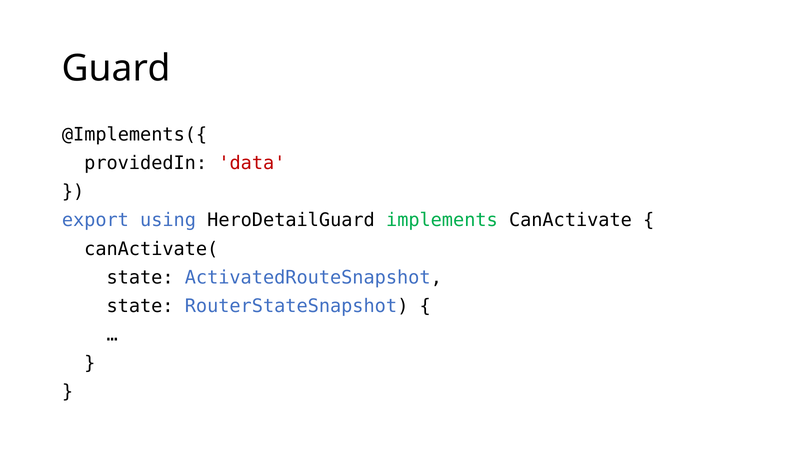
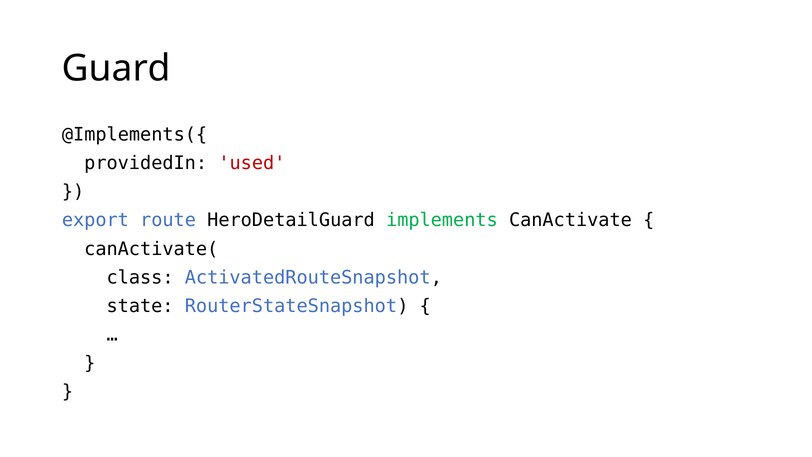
data: data -> used (252, 163)
using: using -> route (168, 220)
state: state -> class (140, 277)
